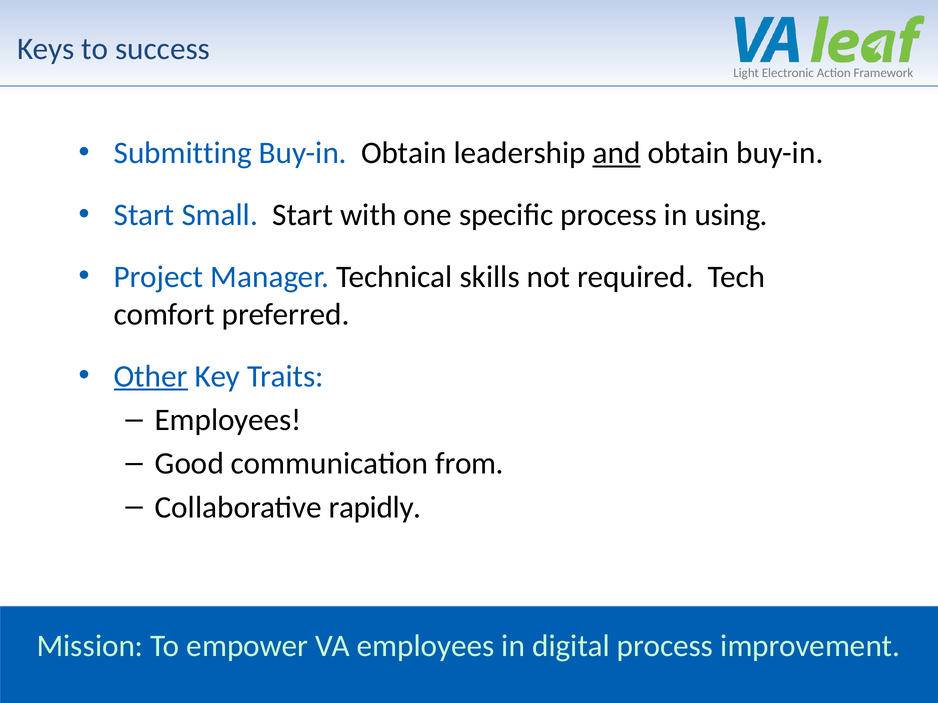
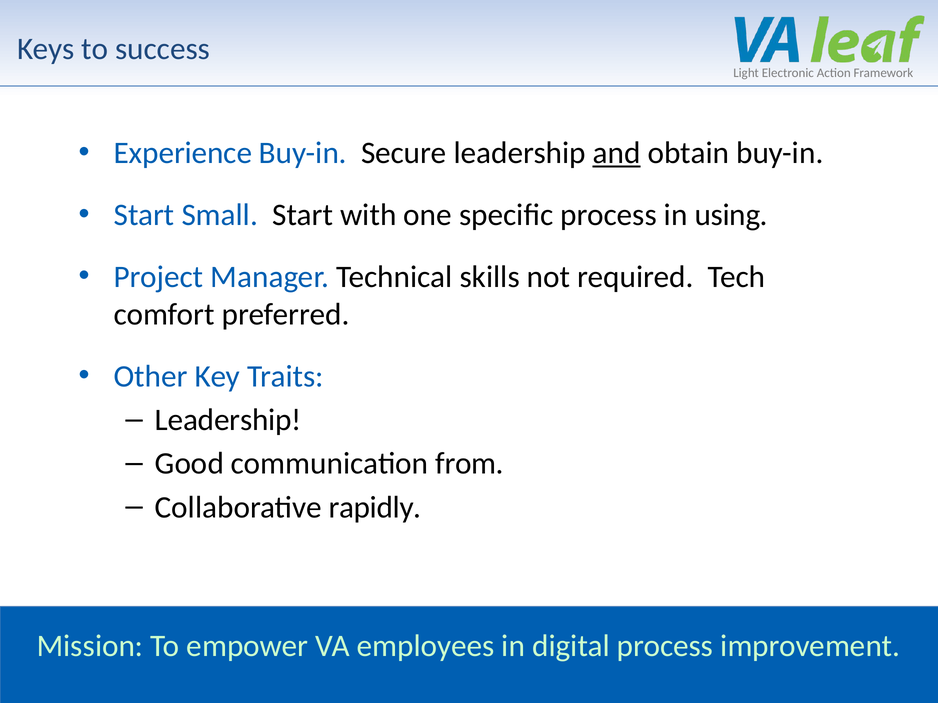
Submitting: Submitting -> Experience (183, 153)
Buy-in Obtain: Obtain -> Secure (404, 153)
Other underline: present -> none (151, 376)
Employees: Employees -> Leadership (228, 420)
